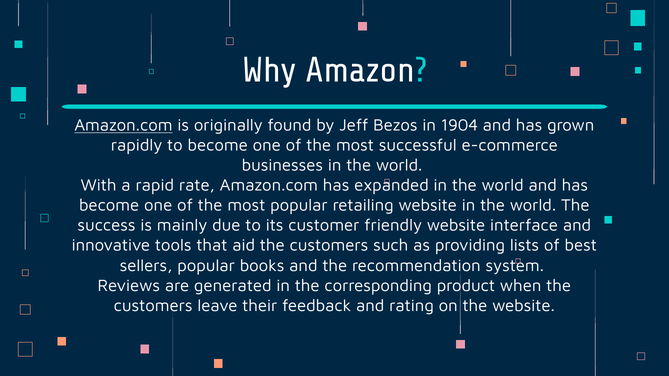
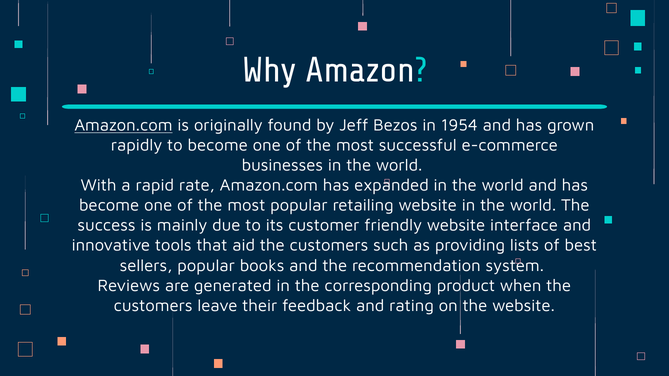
1904: 1904 -> 1954 (459, 125)
